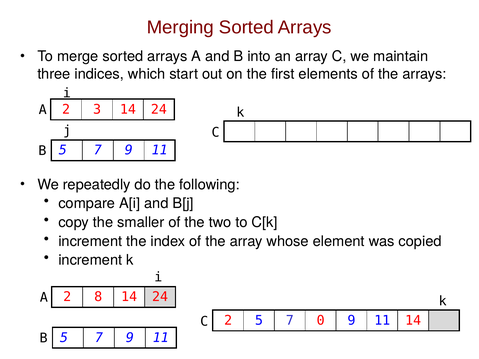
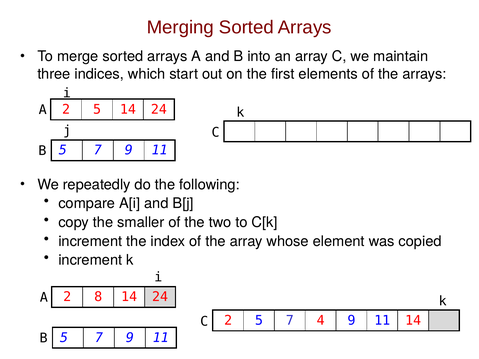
3: 3 -> 5 (97, 109)
0: 0 -> 4 (321, 321)
